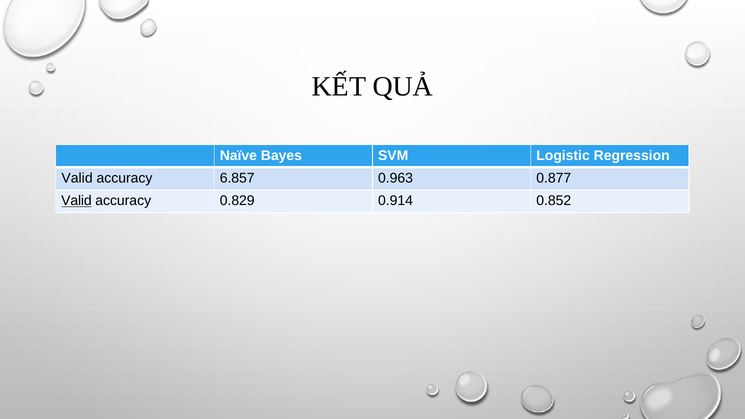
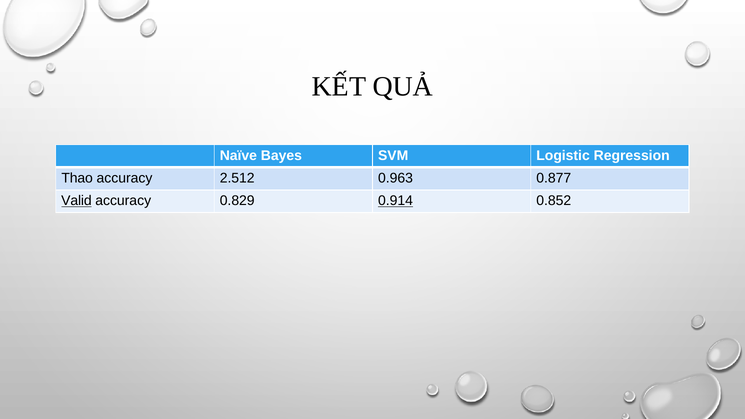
Valid: Valid -> Thao (77, 178)
6.857: 6.857 -> 2.512 (237, 178)
0.914 underline: none -> present (395, 201)
